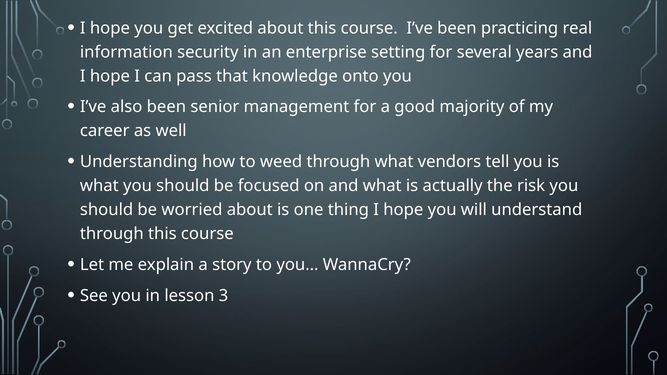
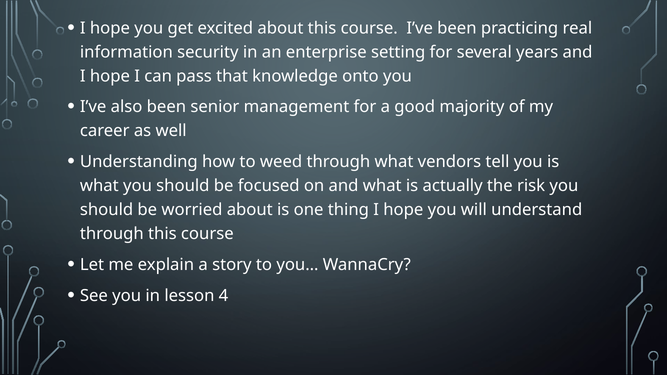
3: 3 -> 4 (223, 296)
